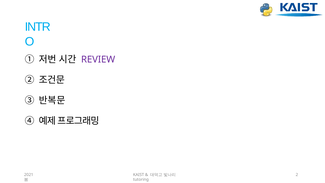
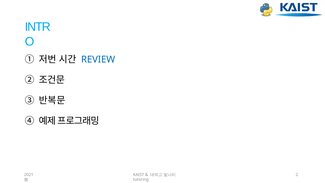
REVIEW colour: purple -> blue (98, 60)
